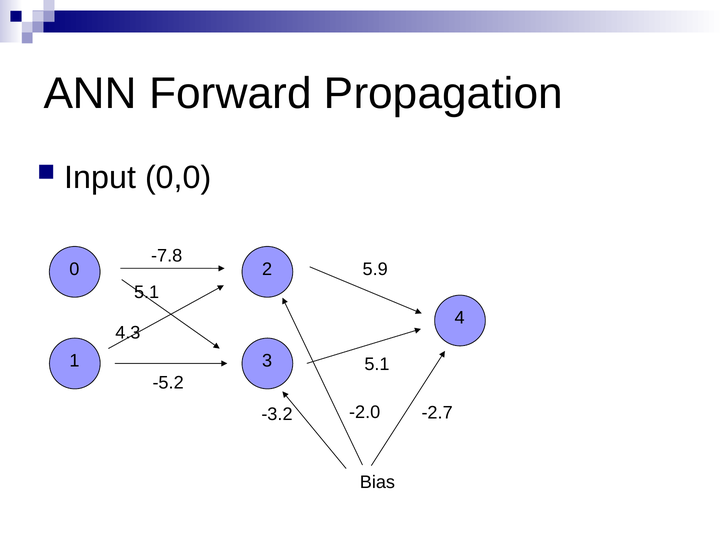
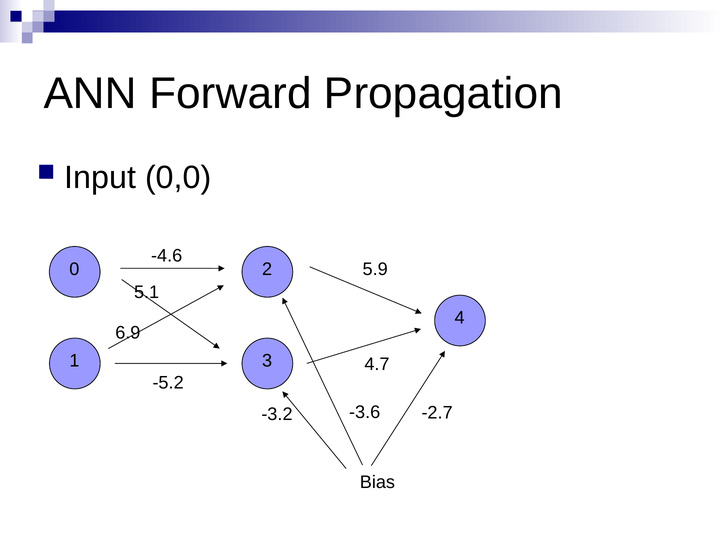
-7.8: -7.8 -> -4.6 (167, 255)
4.3: 4.3 -> 6.9 (128, 332)
5.1: 5.1 -> 4.7 (377, 364)
-2.0: -2.0 -> -3.6 (365, 412)
